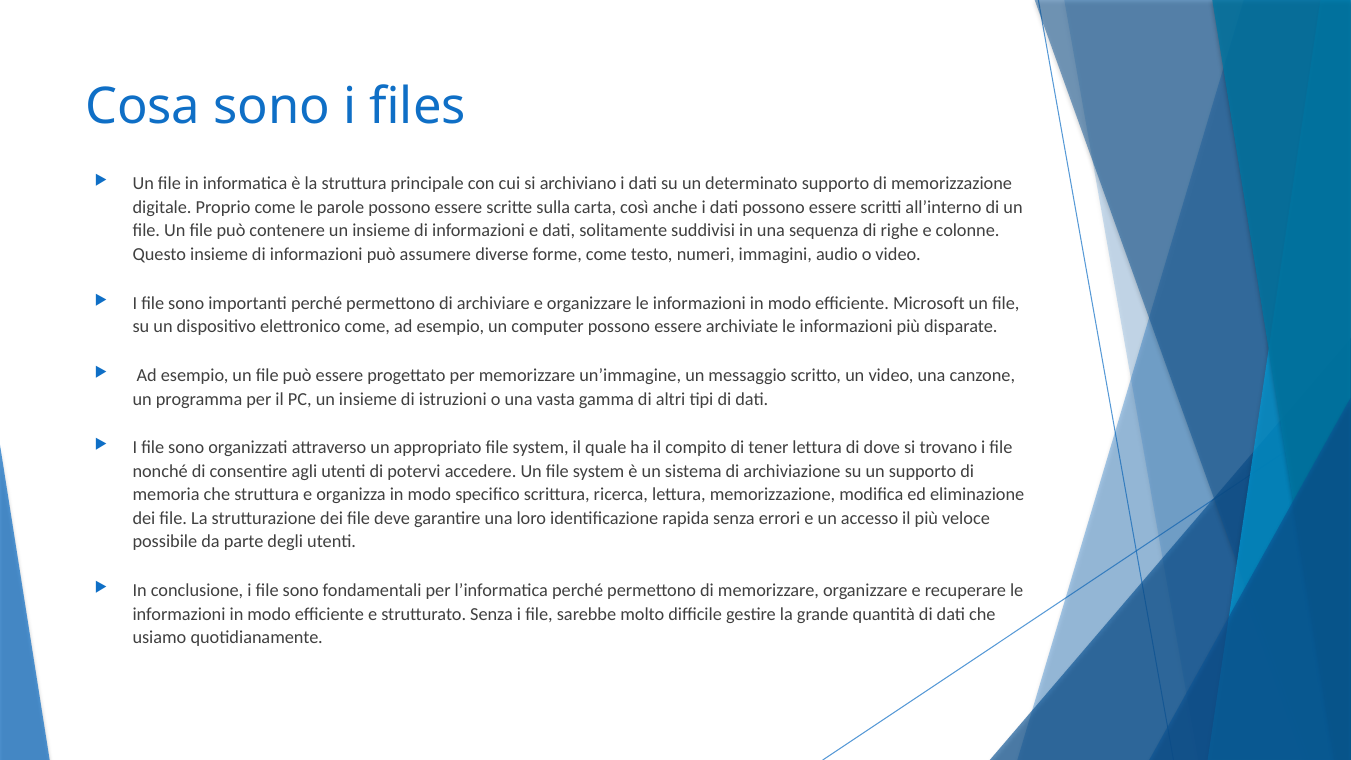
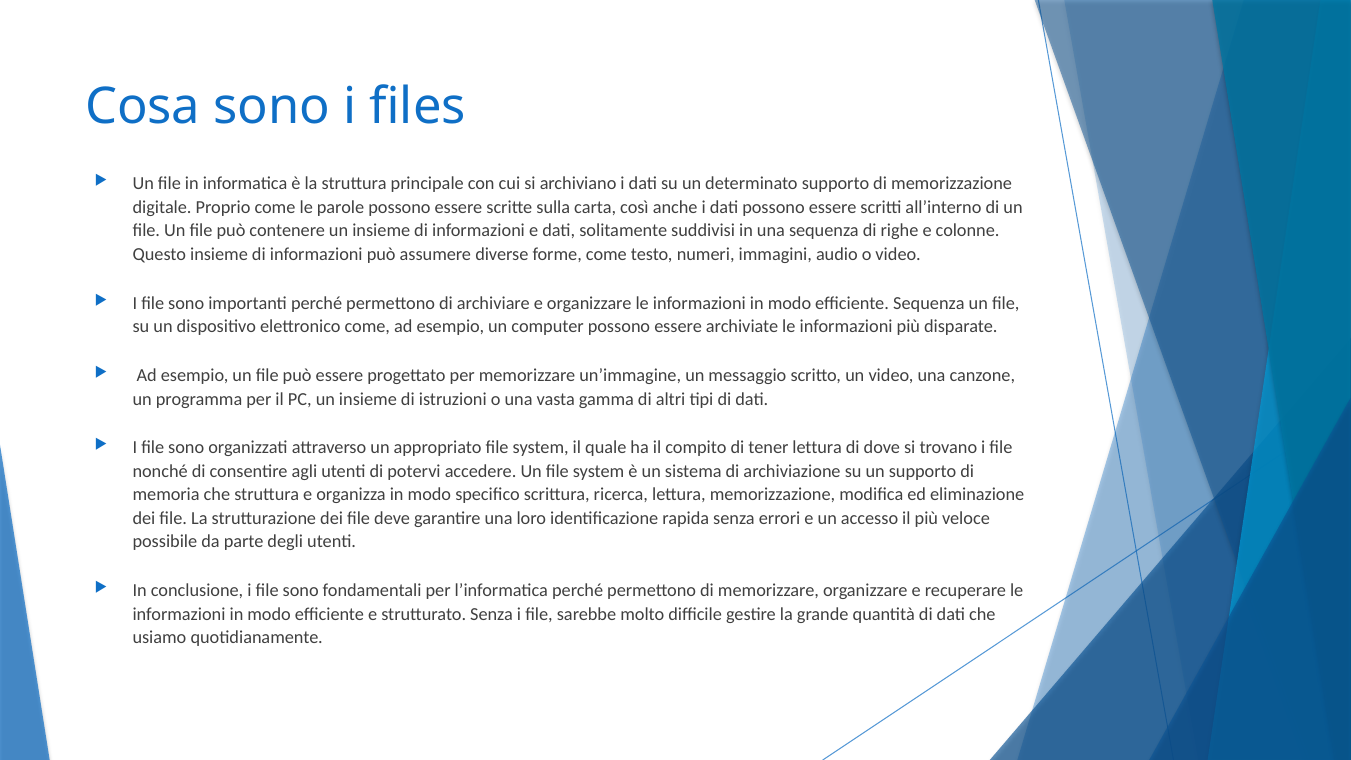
efficiente Microsoft: Microsoft -> Sequenza (929, 303)
